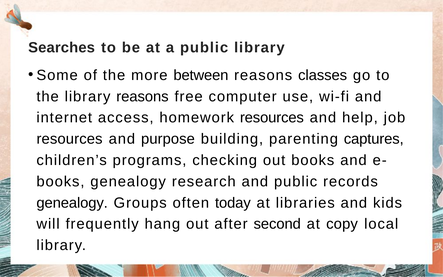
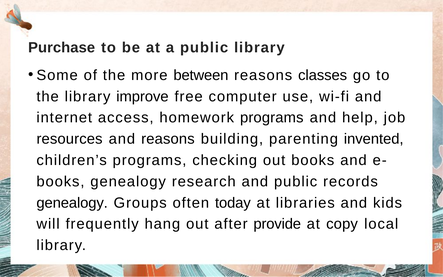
Searches: Searches -> Purchase (62, 48)
library reasons: reasons -> improve (142, 96)
homework resources: resources -> programs (272, 118)
and purpose: purpose -> reasons (168, 139)
captures: captures -> invented (374, 139)
second: second -> provide (277, 224)
